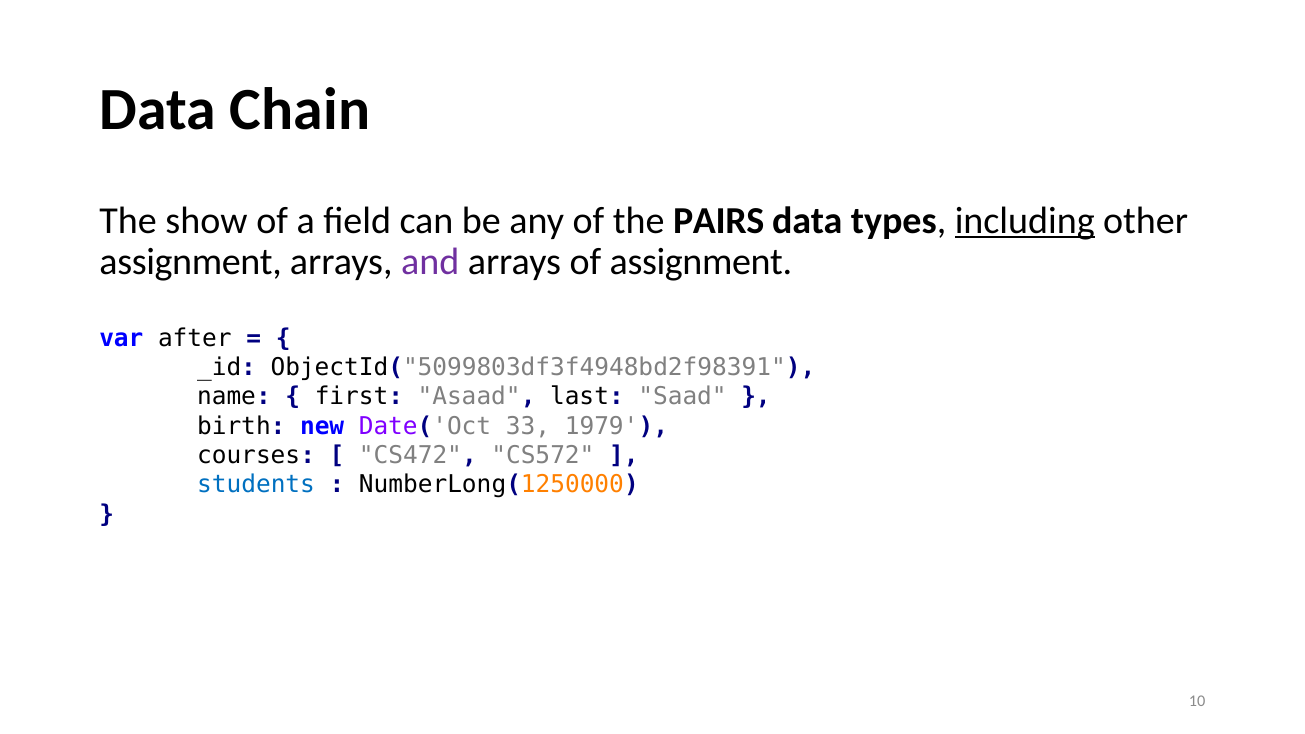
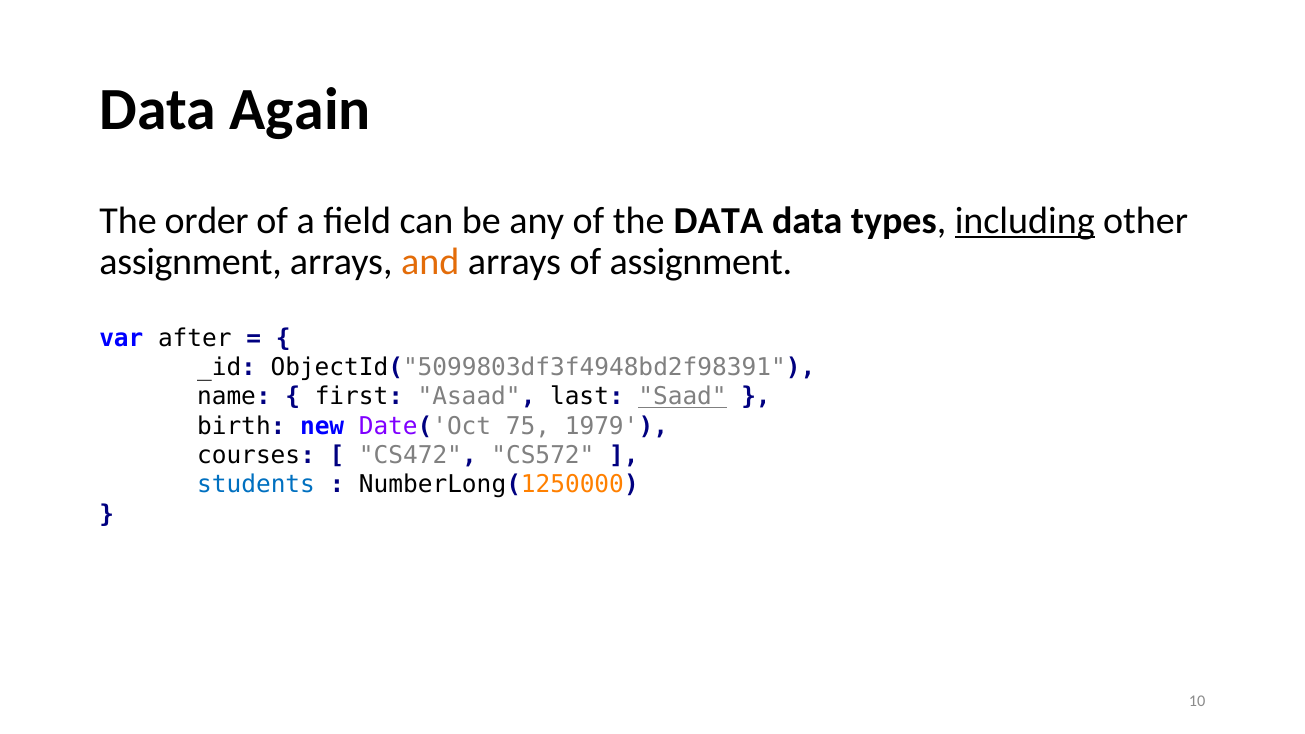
Chain: Chain -> Again (300, 110)
show: show -> order (207, 221)
the PAIRS: PAIRS -> DATA (718, 221)
and colour: purple -> orange (430, 262)
Saad underline: none -> present (683, 397)
33: 33 -> 75 (528, 426)
